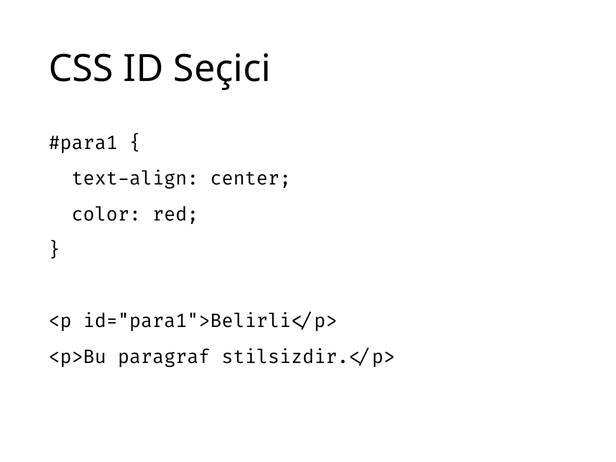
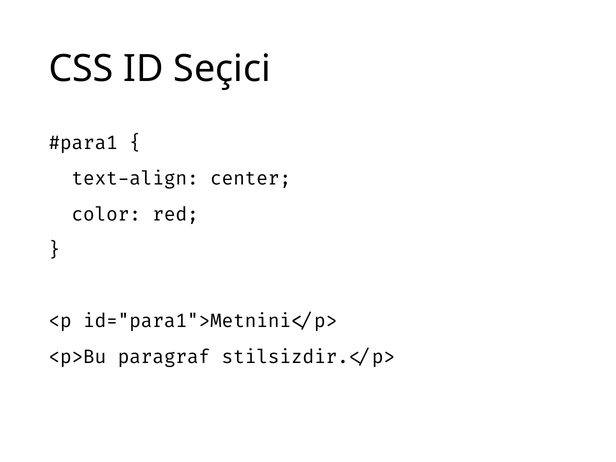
id="para1">Belirli</p>: id="para1">Belirli</p> -> id="para1">Metnini</p> (210, 321)
